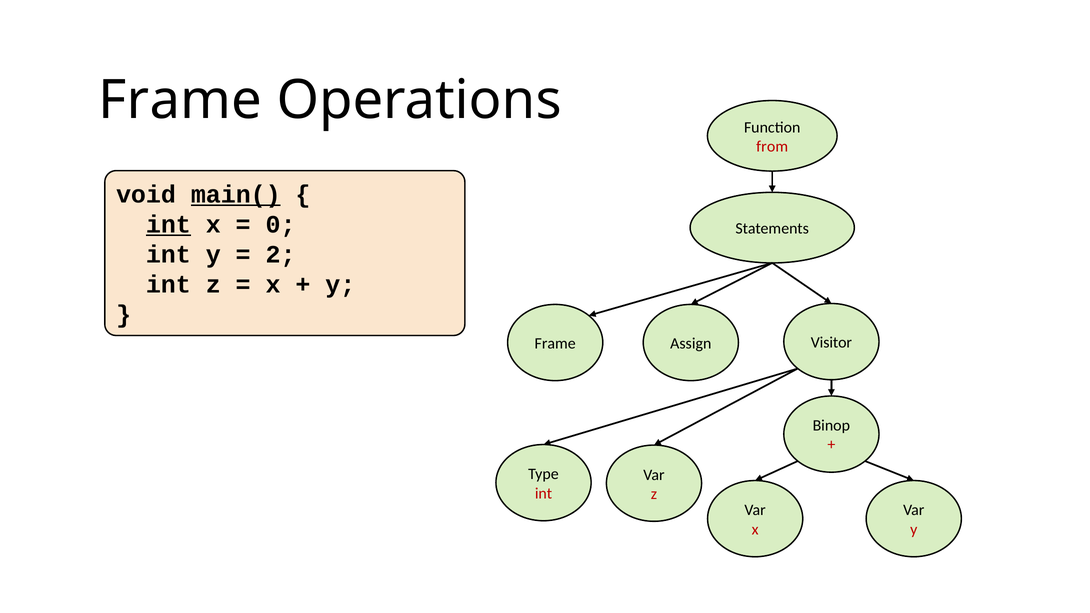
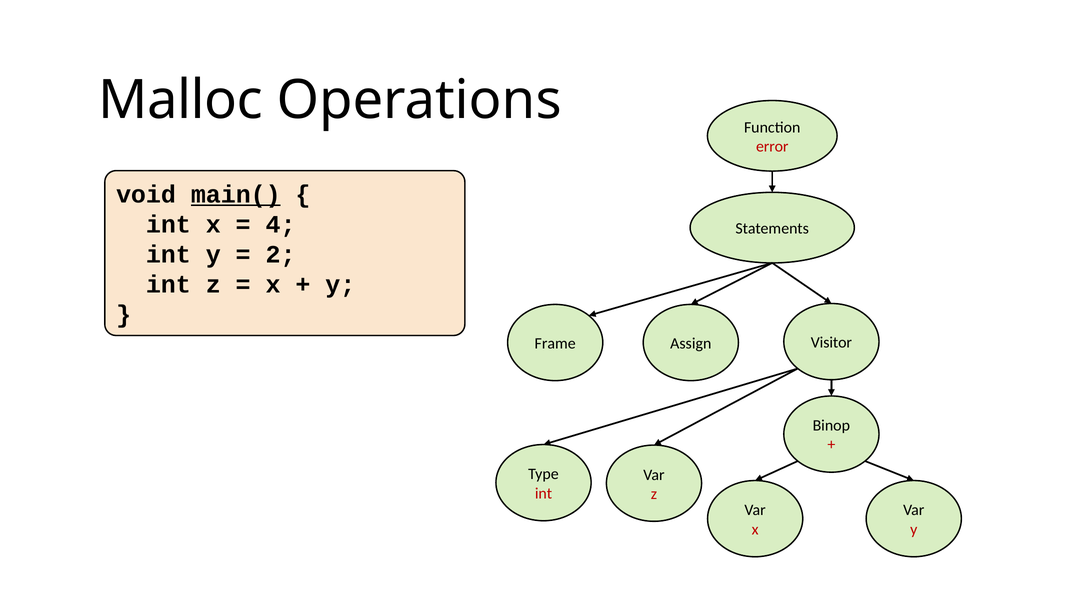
Frame: Frame -> Malloc (181, 100)
from: from -> error (772, 146)
int underline: present -> none (168, 225)
0: 0 -> 4 (281, 225)
